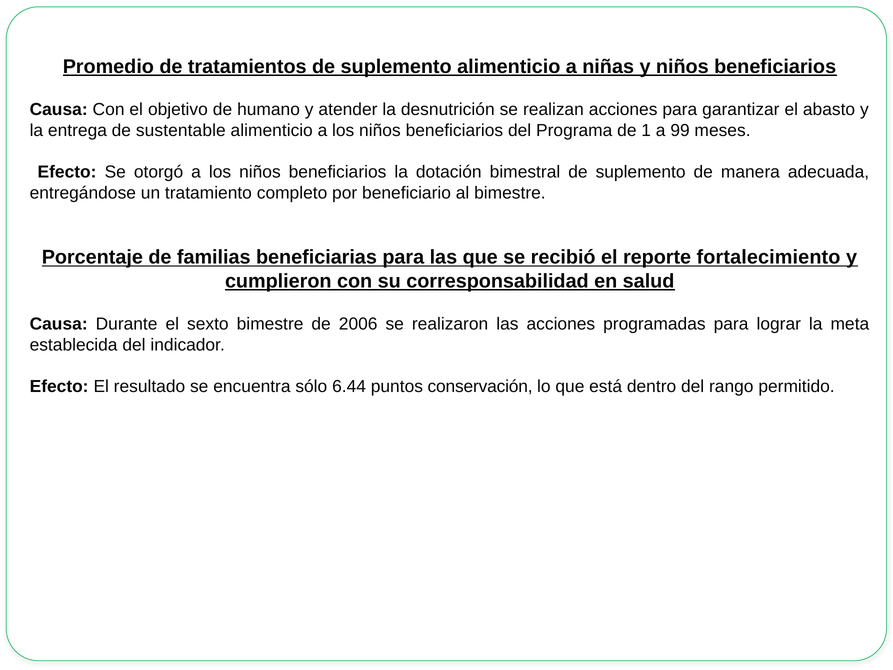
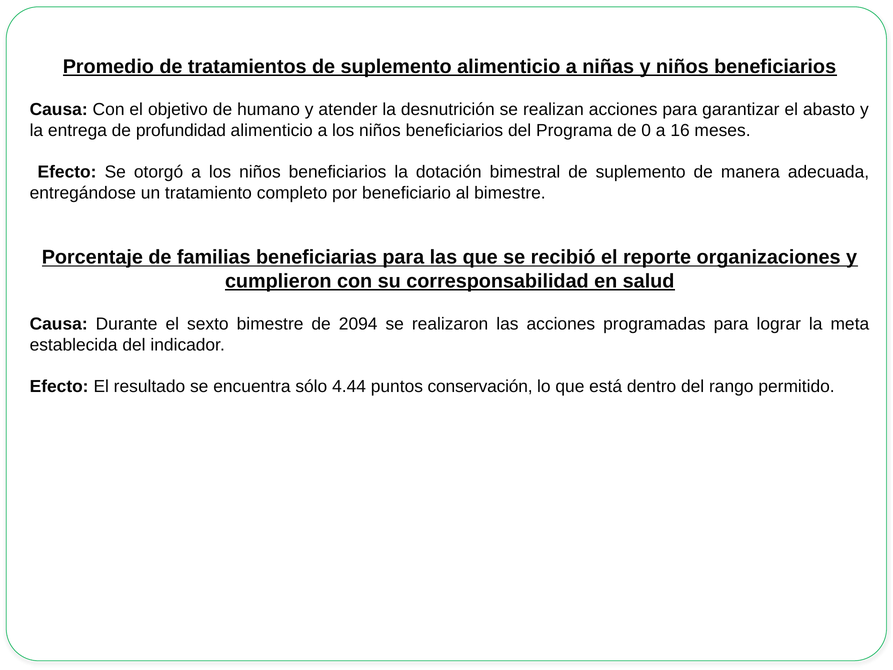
sustentable: sustentable -> profundidad (181, 130)
1: 1 -> 0 (646, 130)
99: 99 -> 16 (680, 130)
fortalecimiento: fortalecimiento -> organizaciones (769, 257)
2006: 2006 -> 2094 (358, 324)
6.44: 6.44 -> 4.44 (349, 386)
